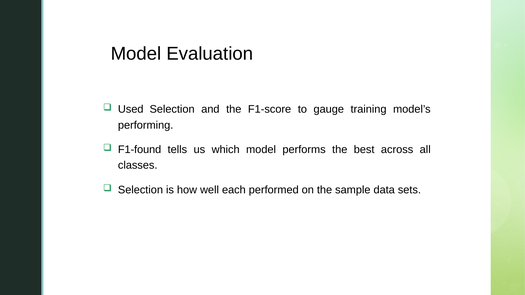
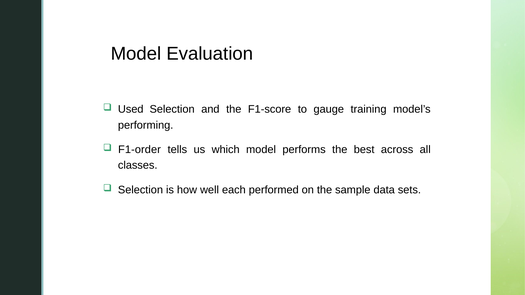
F1-found: F1-found -> F1-order (139, 150)
